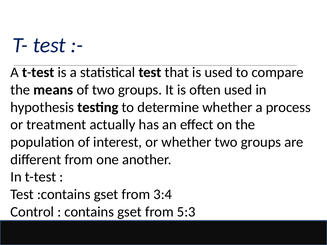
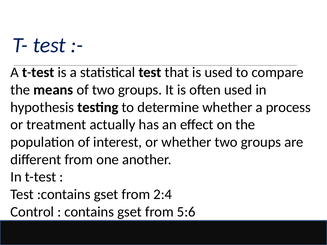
3:4: 3:4 -> 2:4 (163, 195)
5:3: 5:3 -> 5:6 (186, 212)
